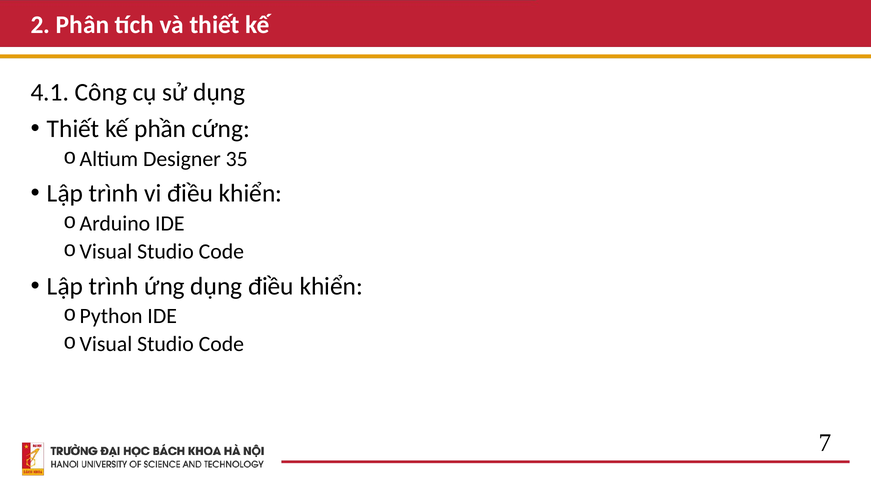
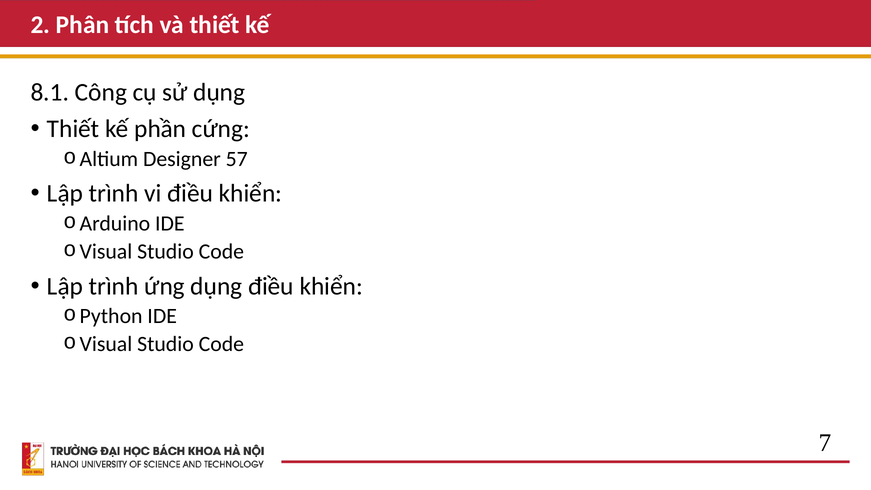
4.1: 4.1 -> 8.1 (50, 92)
35: 35 -> 57 (237, 159)
